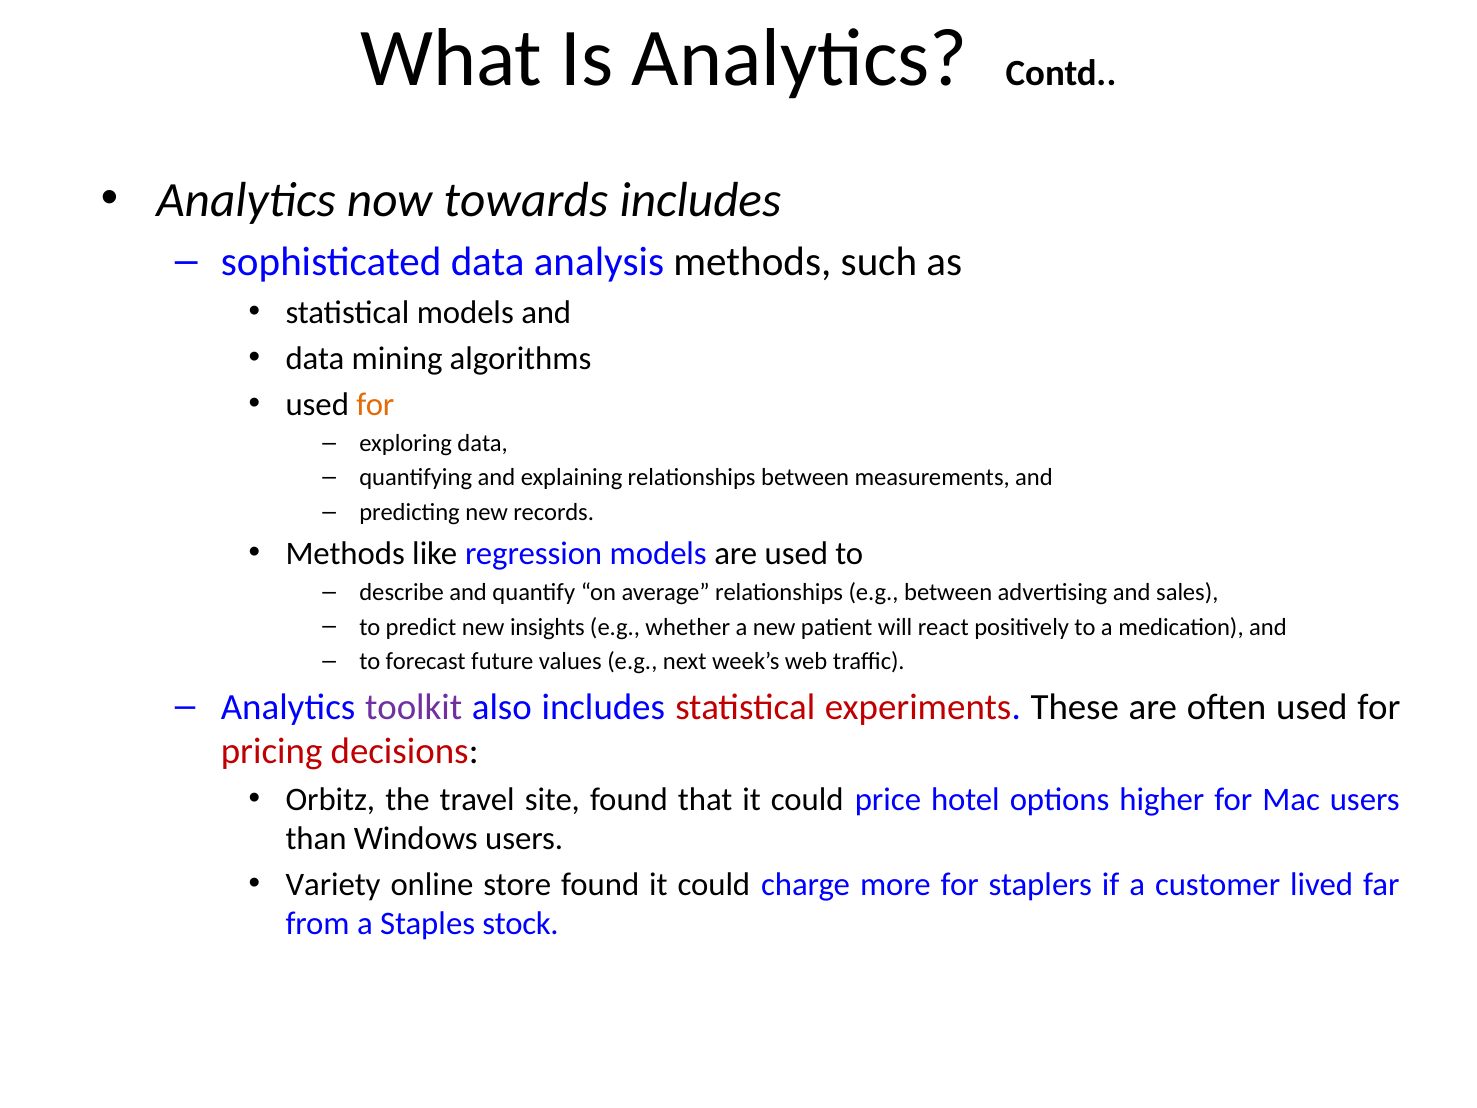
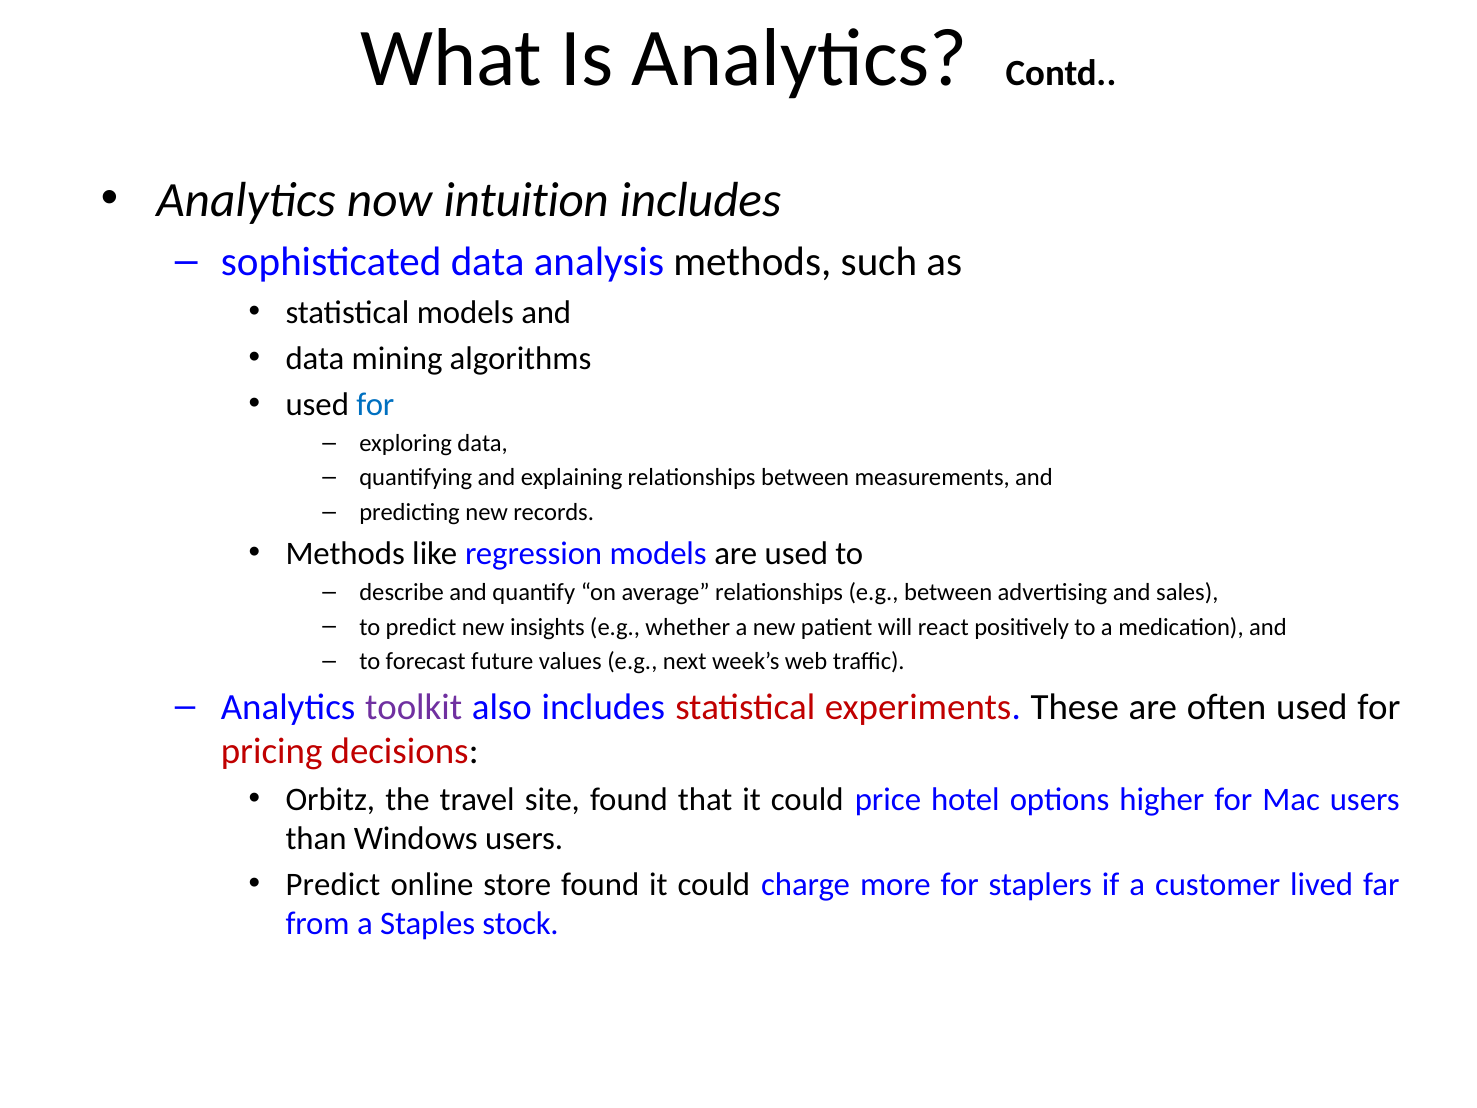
towards: towards -> intuition (526, 200)
for colour: orange -> blue (375, 404)
Variety: Variety -> Predict (333, 884)
